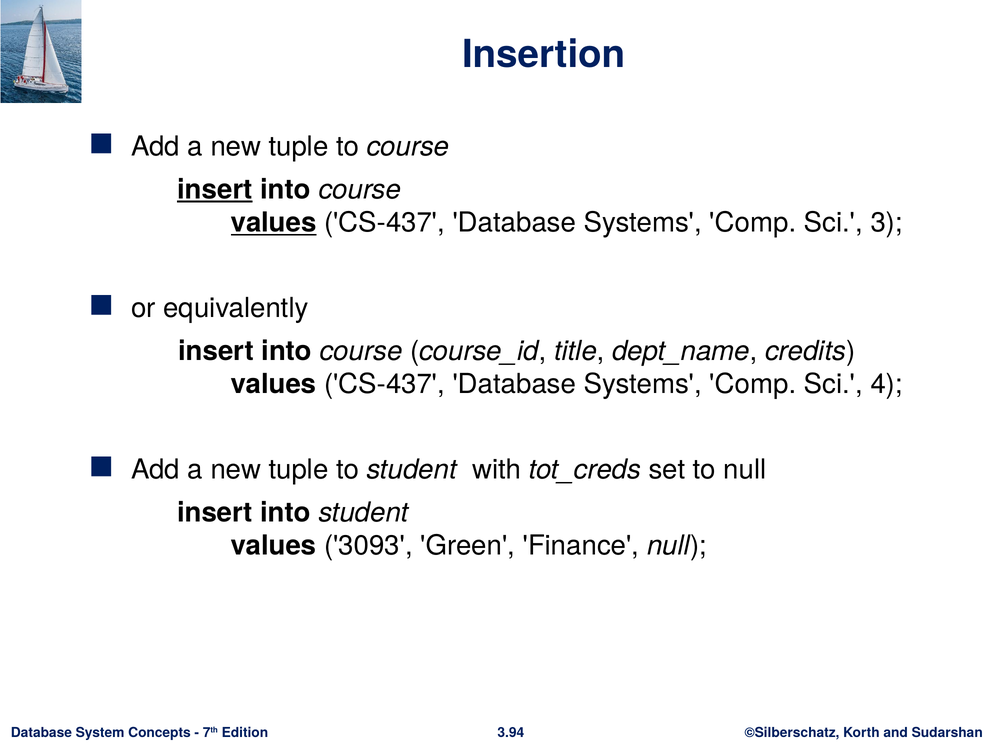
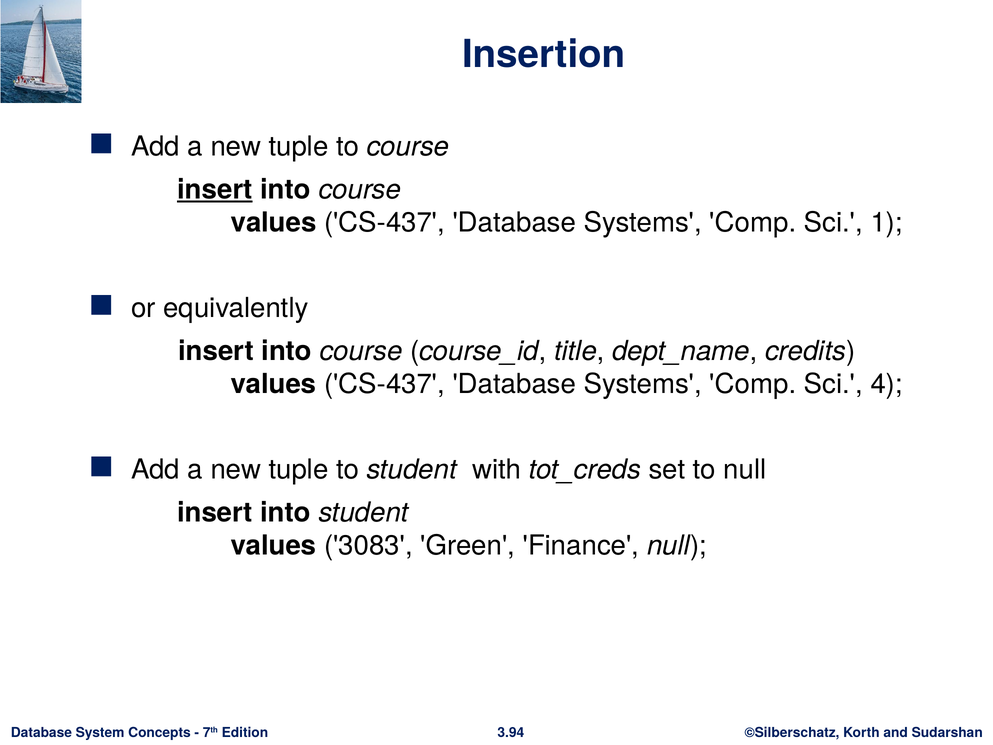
values underline: present -> none (274, 223)
3: 3 -> 1 (887, 223)
3093: 3093 -> 3083 (368, 545)
